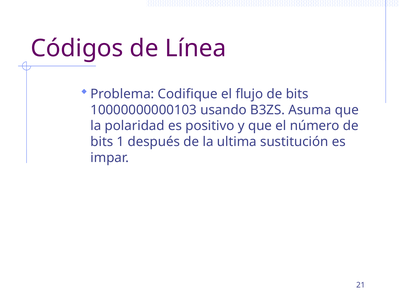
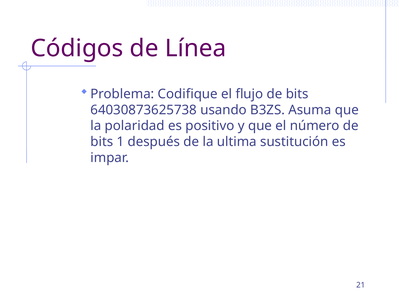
10000000000103: 10000000000103 -> 64030873625738 (144, 110)
